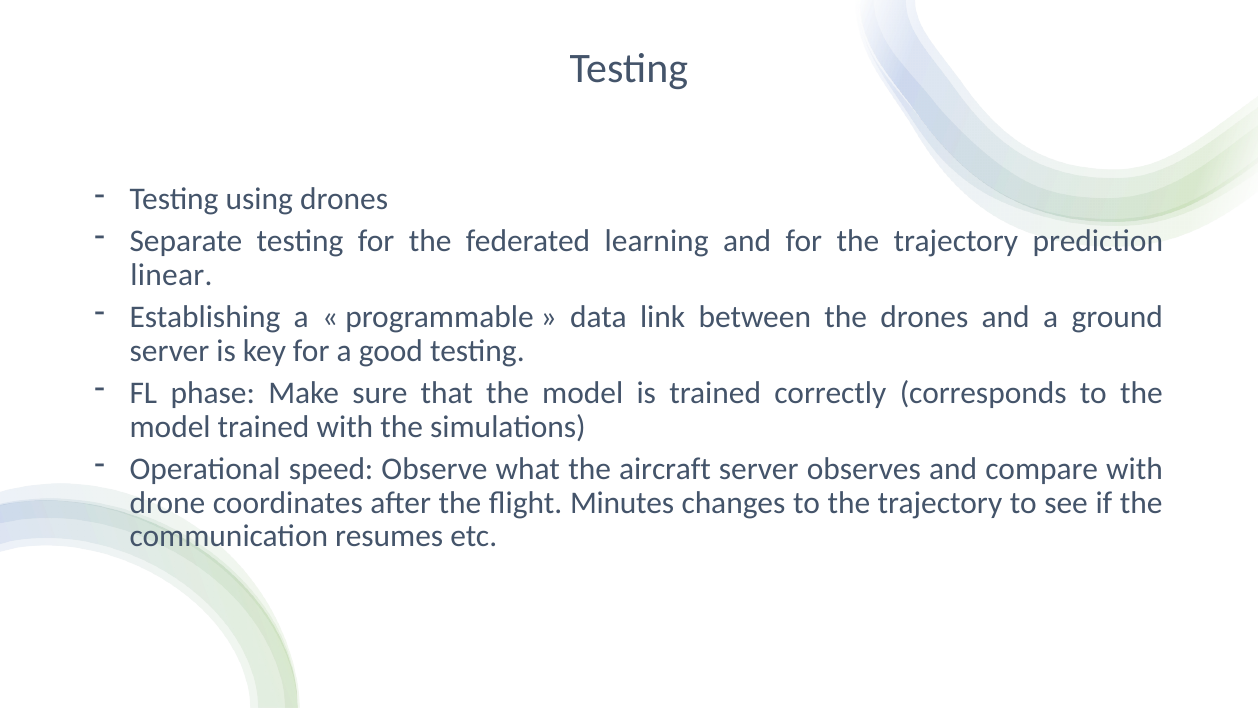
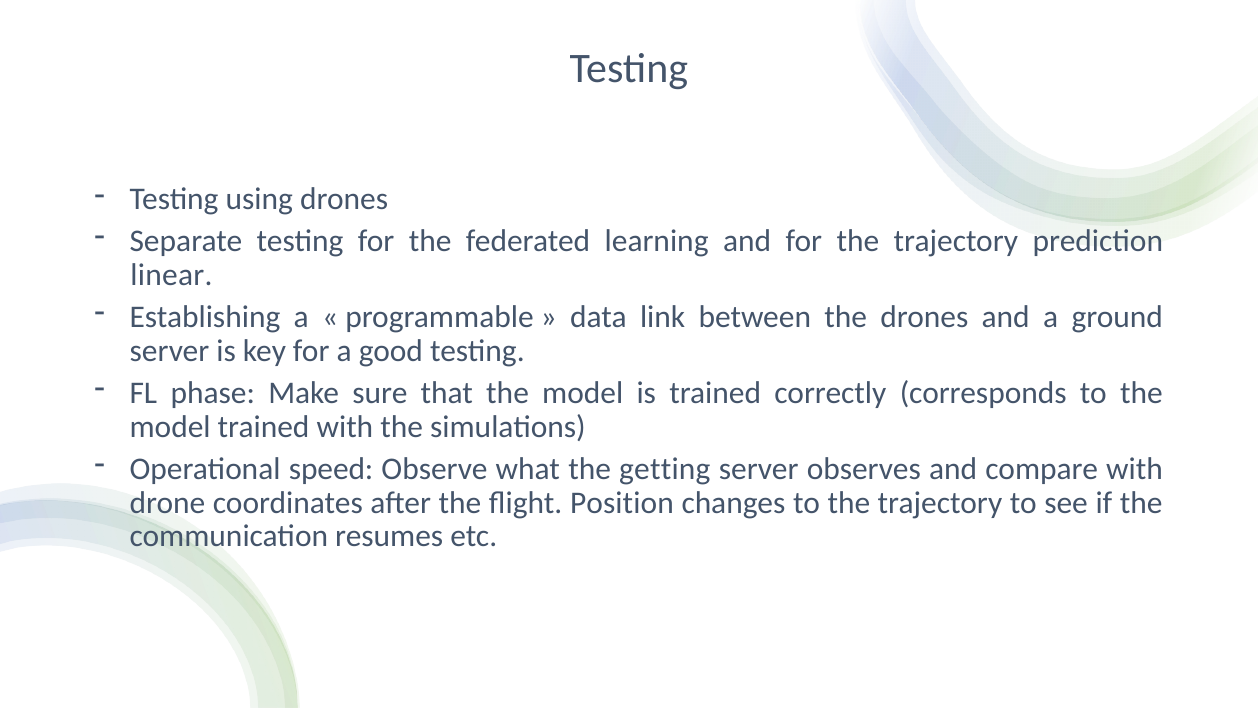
aircraft: aircraft -> getting (665, 468)
Minutes: Minutes -> Position (622, 502)
